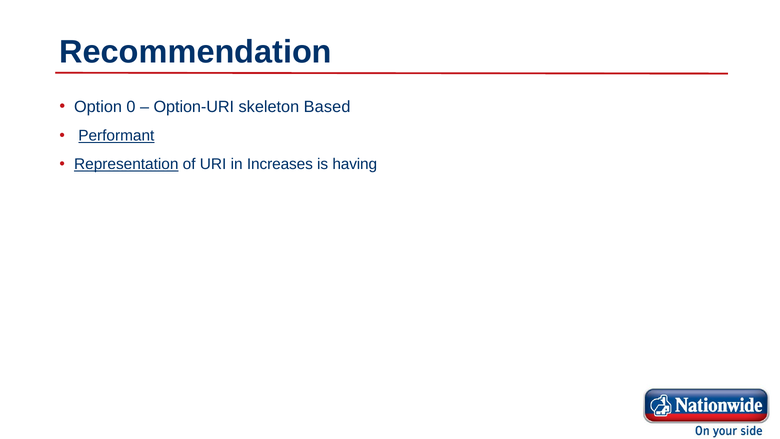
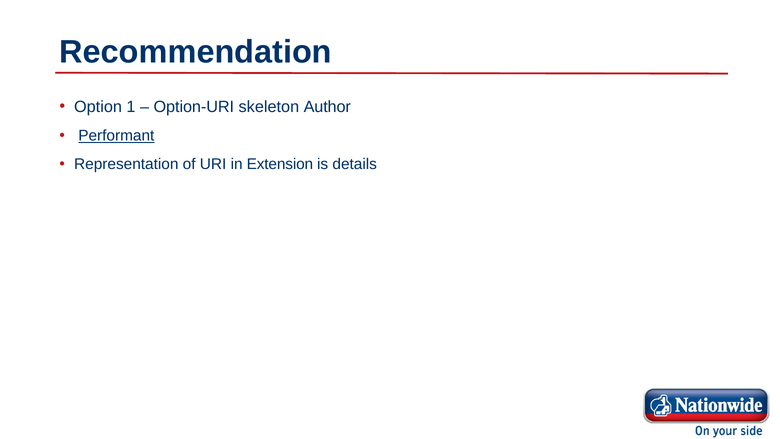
0: 0 -> 1 (131, 107)
Based: Based -> Author (327, 107)
Representation underline: present -> none (126, 164)
Increases: Increases -> Extension (280, 164)
having: having -> details (355, 164)
